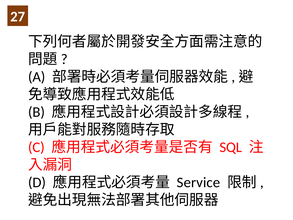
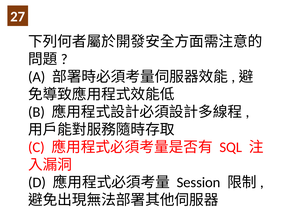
Service: Service -> Session (199, 182)
